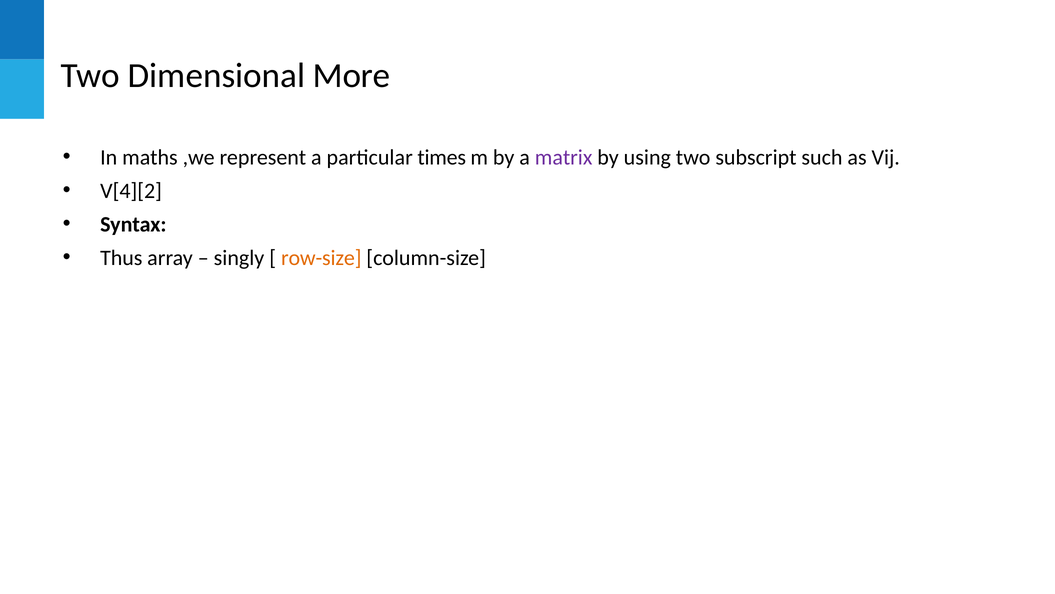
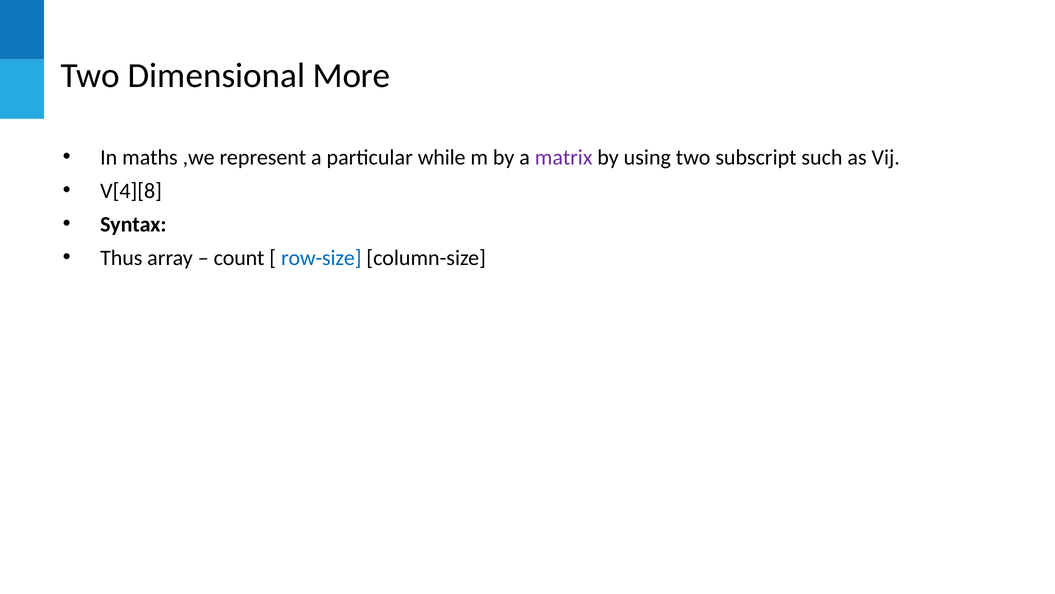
times: times -> while (442, 157)
V[4][2: V[4][2 -> V[4][8 (131, 191)
singly: singly -> count (239, 258)
row-size colour: orange -> blue (321, 258)
